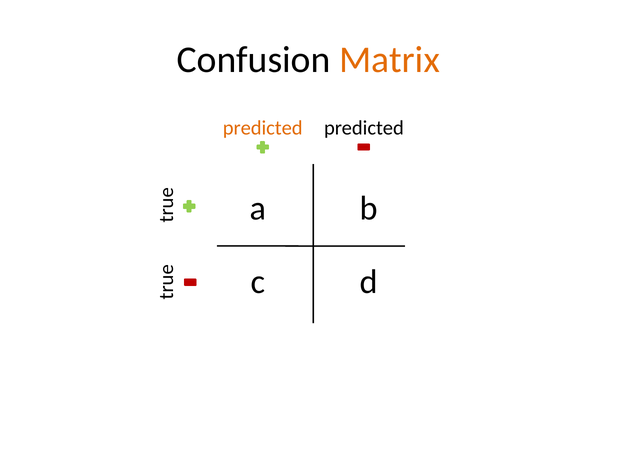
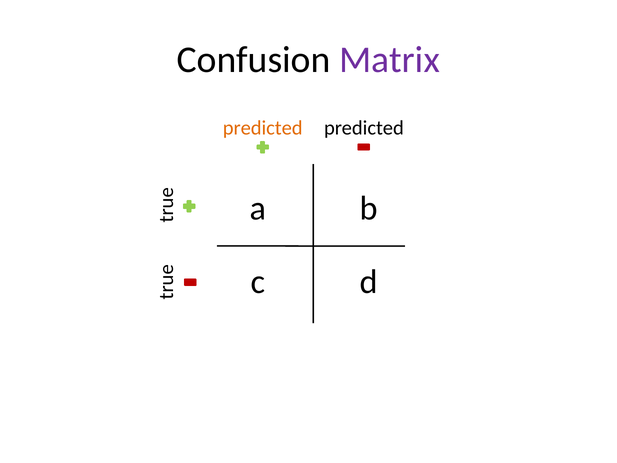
Matrix colour: orange -> purple (390, 60)
